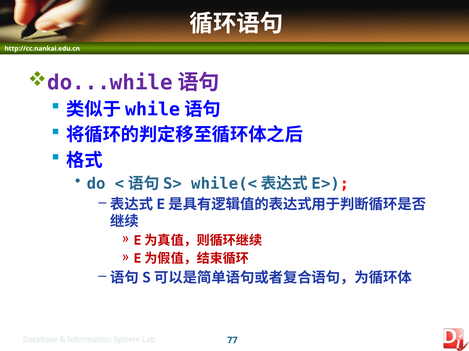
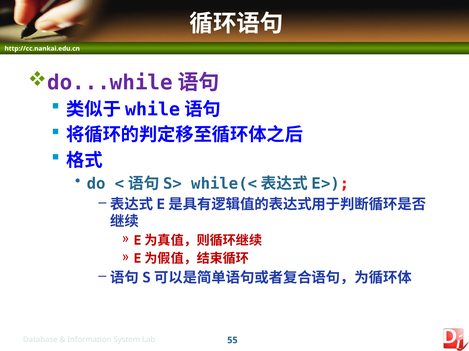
77: 77 -> 55 (232, 341)
